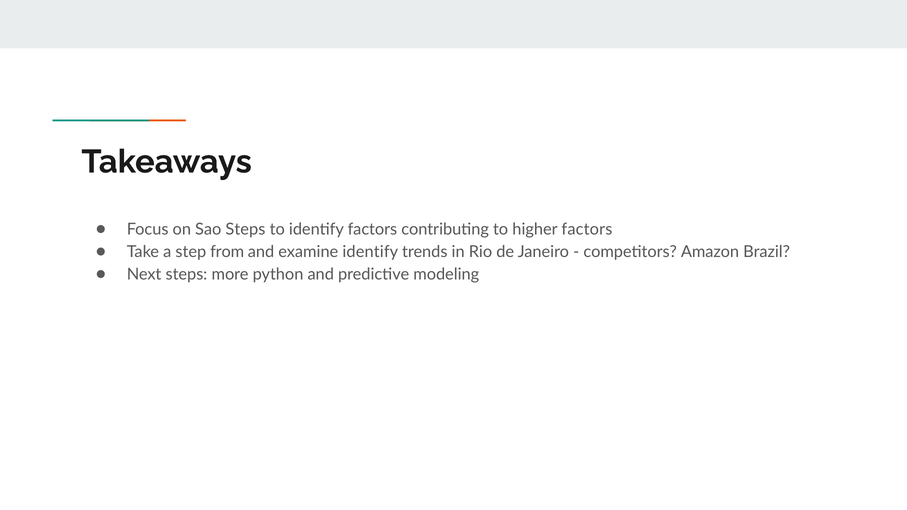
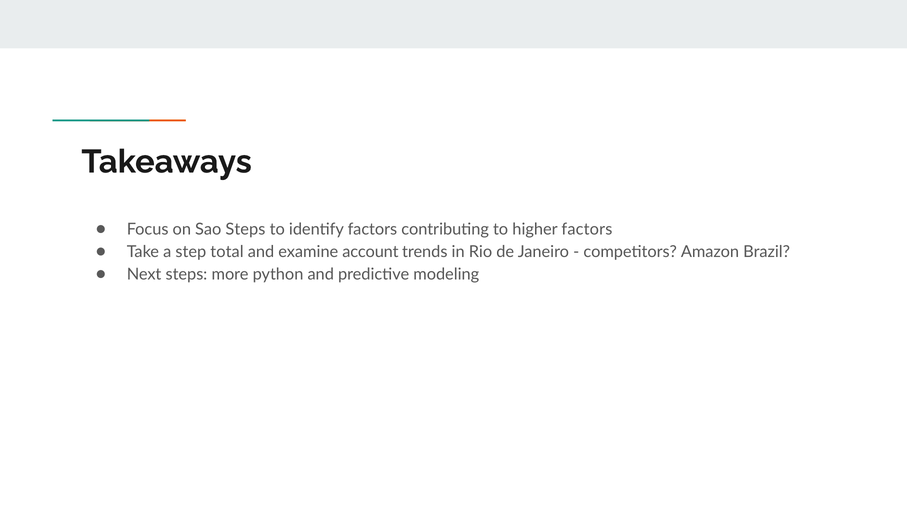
from: from -> total (227, 252)
examine identify: identify -> account (370, 252)
